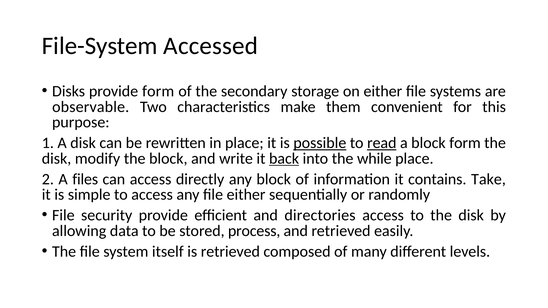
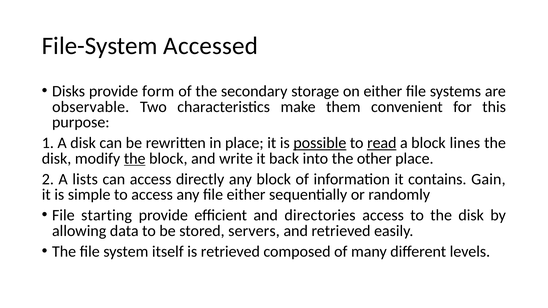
block form: form -> lines (465, 143)
the underline: none -> present (135, 159)
back underline: present -> none (284, 159)
while: while -> other (374, 159)
files: files -> lists (85, 179)
Take: Take -> Gain (488, 179)
security: security -> starting (107, 216)
process: process -> servers (254, 231)
